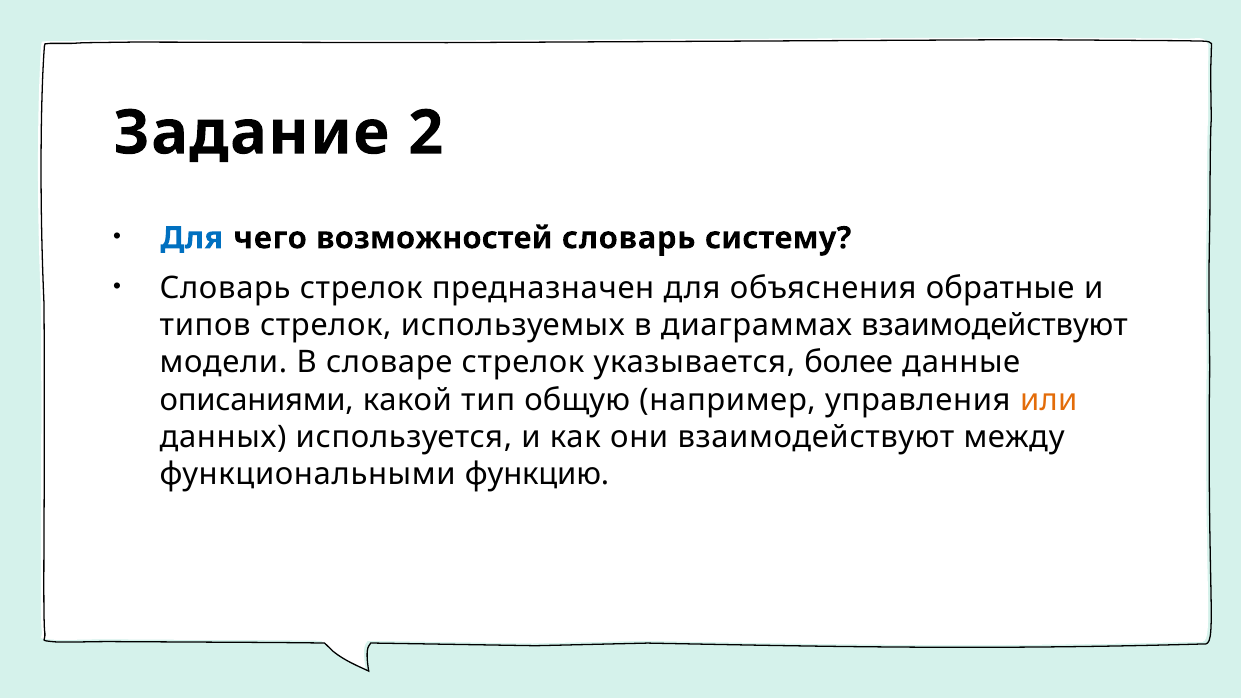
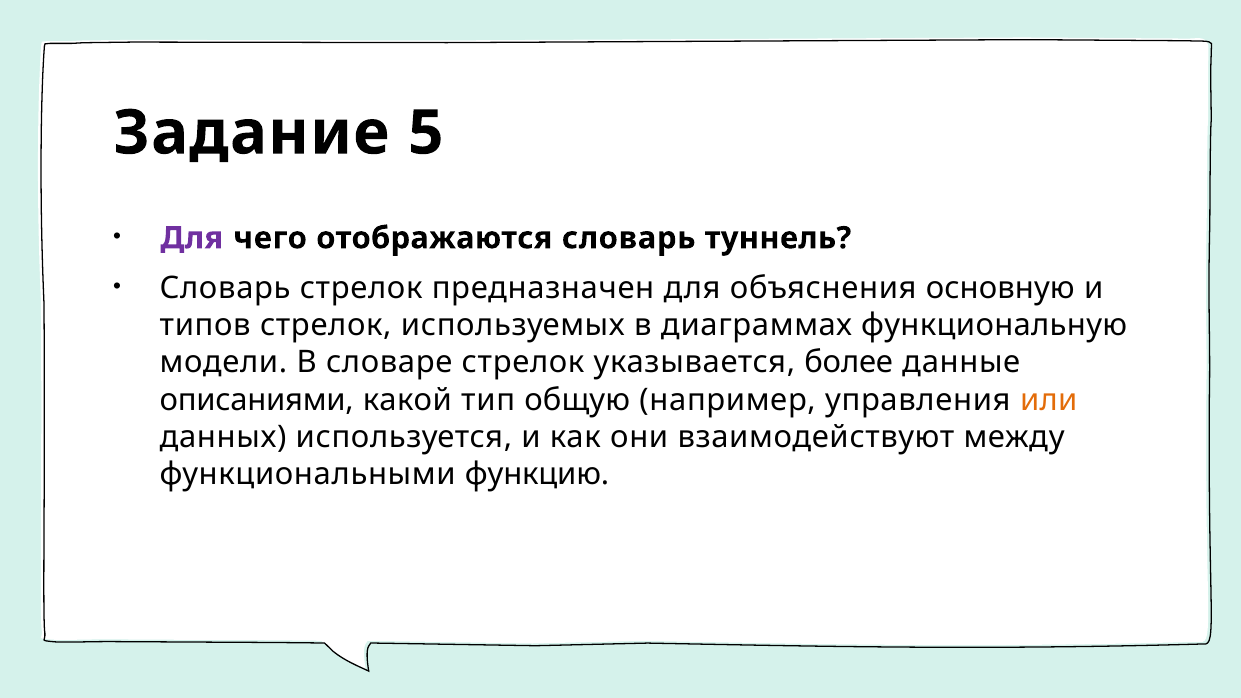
2: 2 -> 5 (426, 133)
Для colour: blue -> purple (192, 238)
возможностей: возможностей -> отображаются (434, 238)
систему: систему -> туннель (778, 238)
обратные: обратные -> основную (1000, 288)
диаграммах взаимодействуют: взаимодействуют -> функциональную (994, 326)
